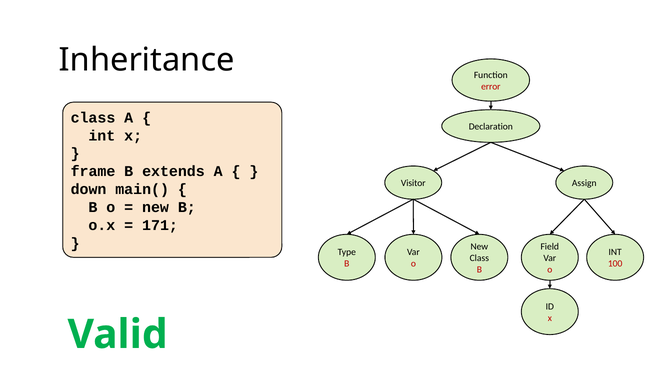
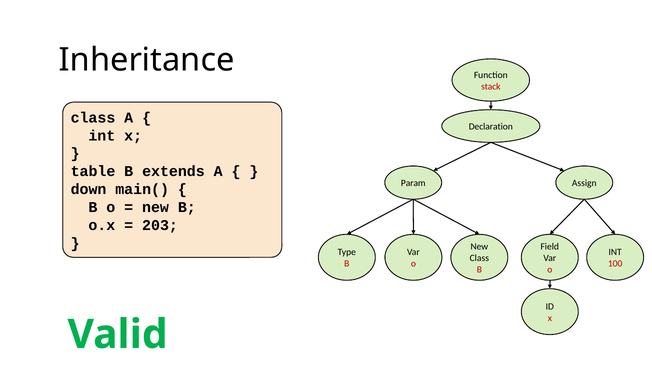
error: error -> stack (491, 86)
frame: frame -> table (93, 171)
Visitor: Visitor -> Param (413, 183)
171: 171 -> 203 (160, 225)
